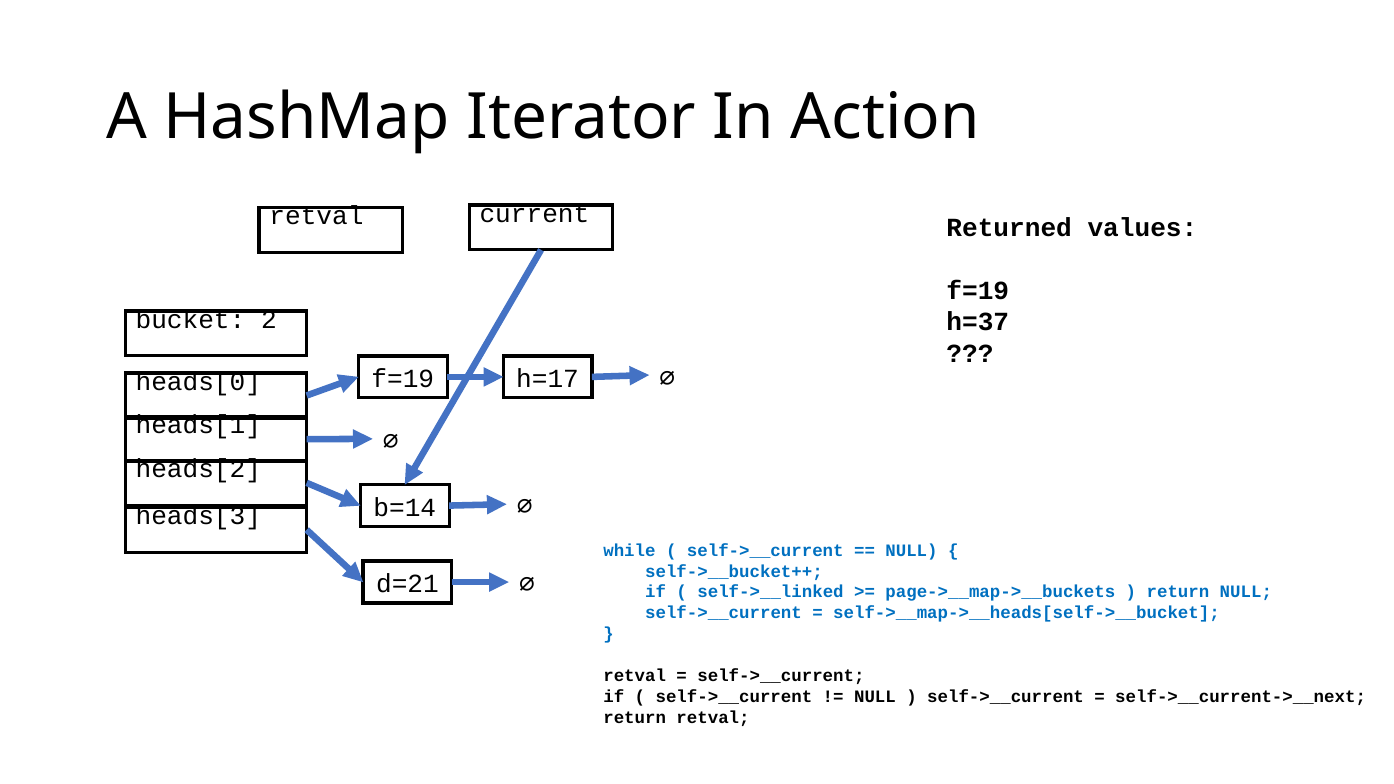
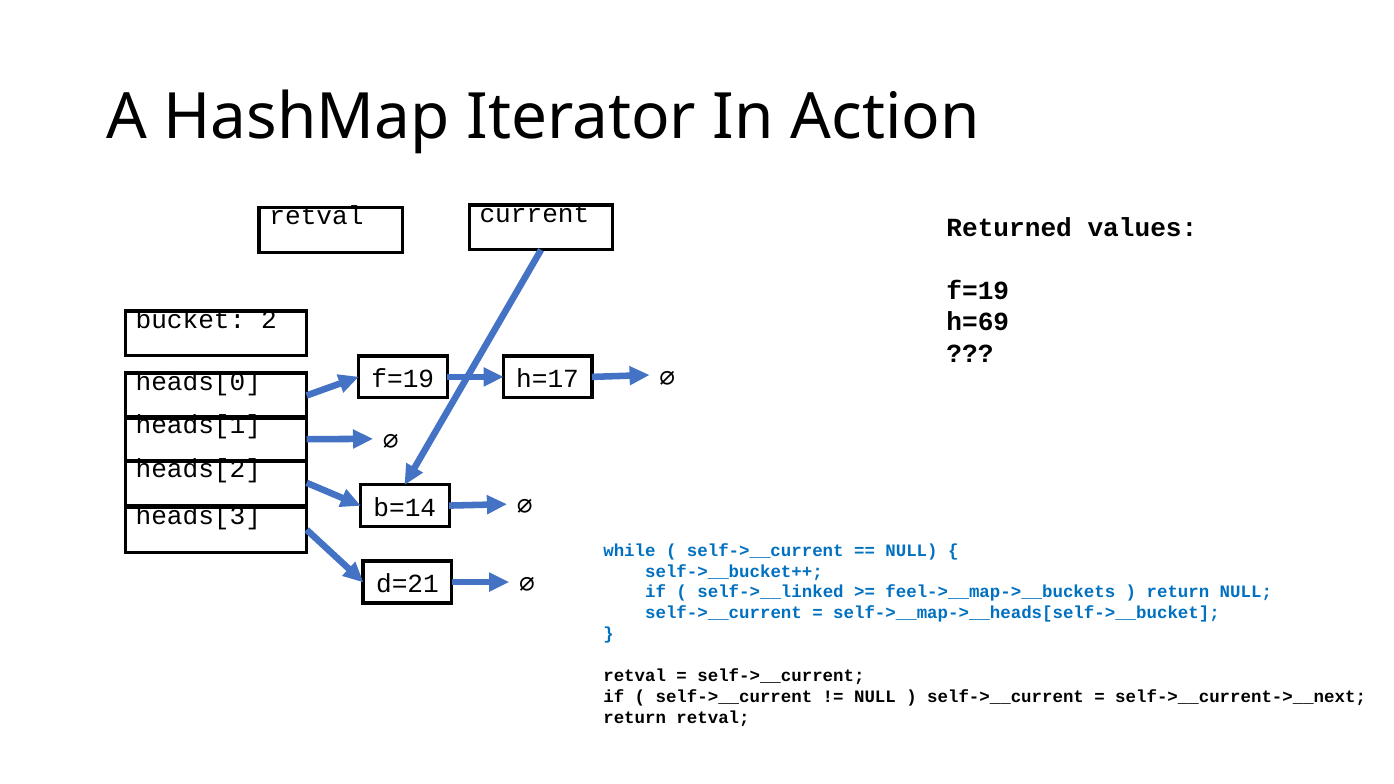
h=37: h=37 -> h=69 (978, 322)
page->__map->__buckets: page->__map->__buckets -> feel->__map->__buckets (1000, 592)
